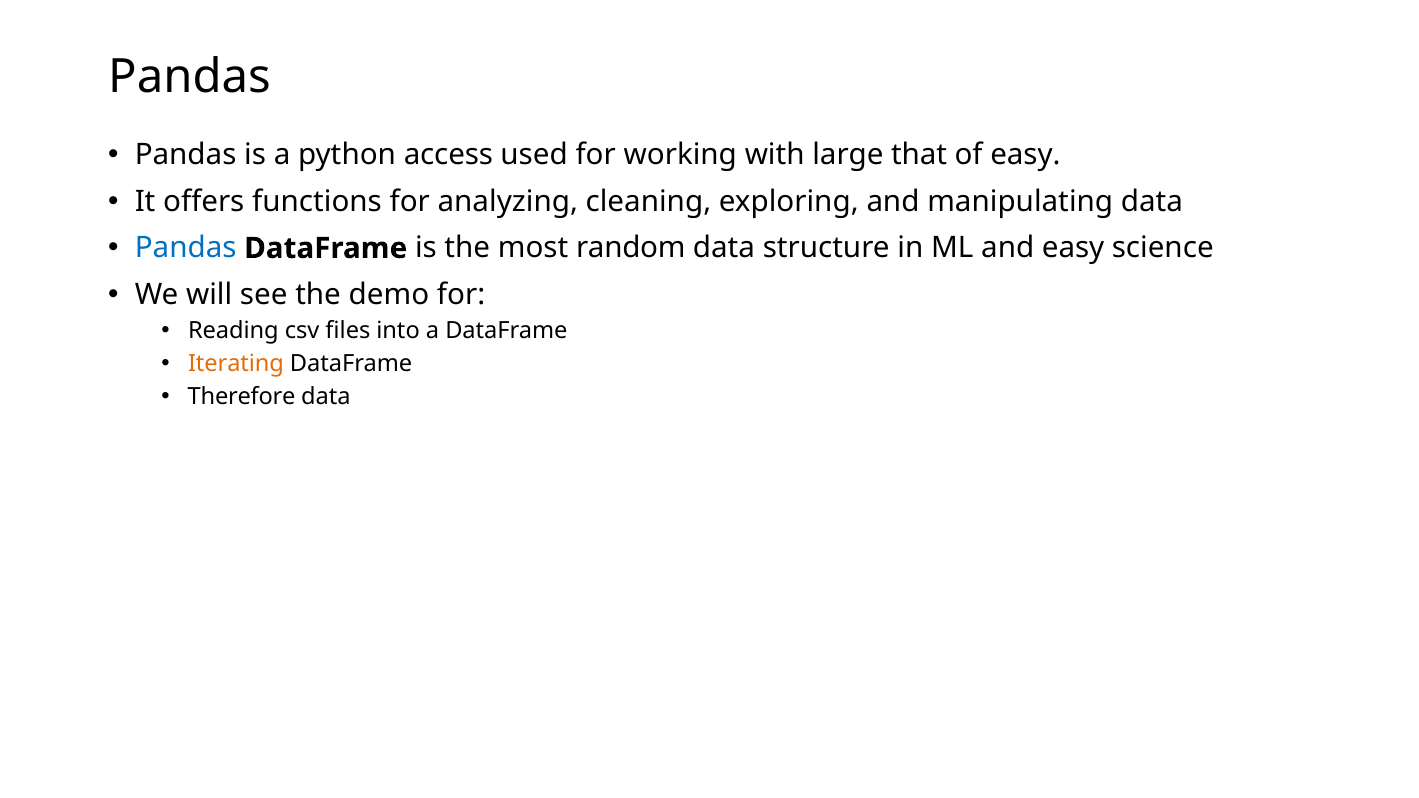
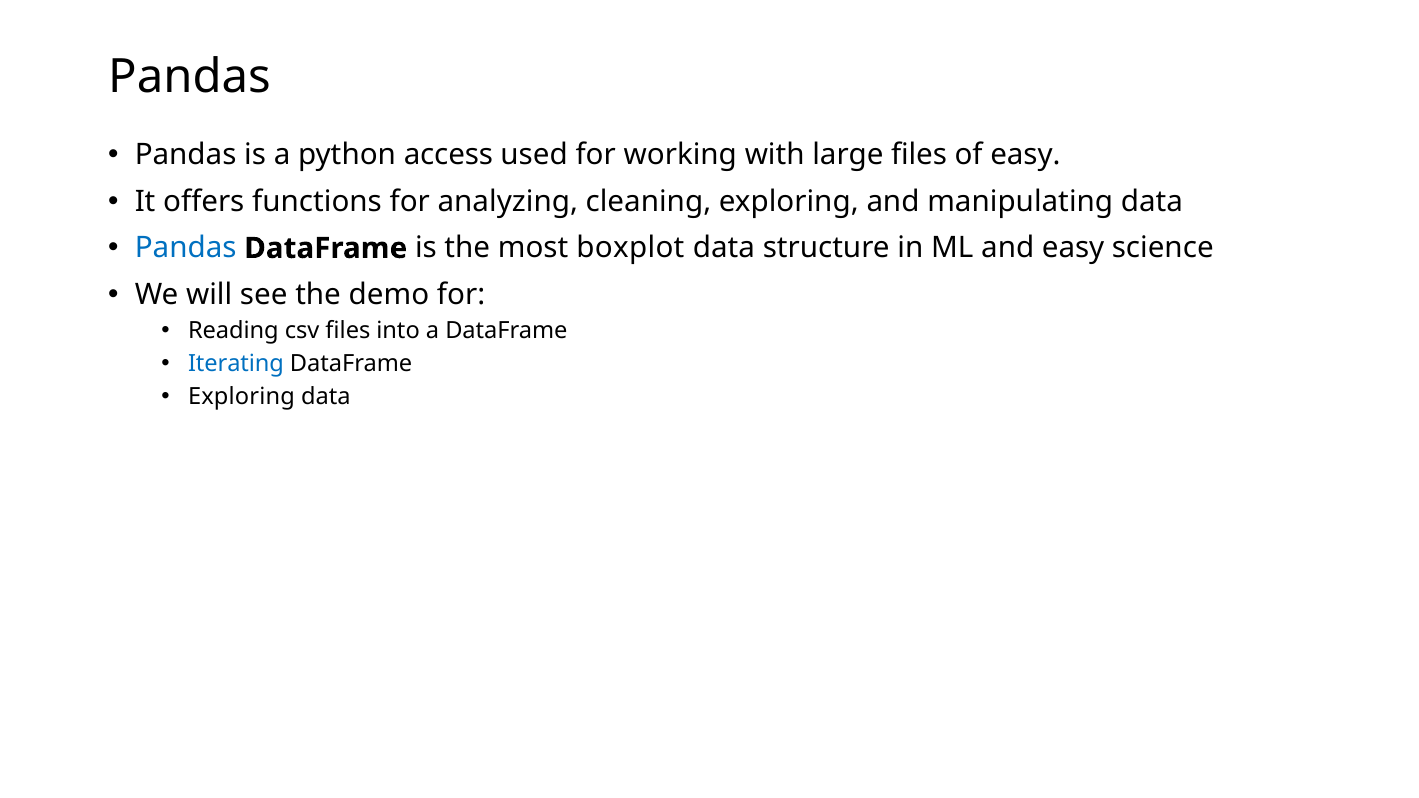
large that: that -> files (919, 155)
random: random -> boxplot (630, 248)
Iterating colour: orange -> blue (236, 364)
Therefore: Therefore -> Exploring (241, 397)
